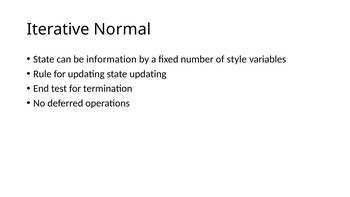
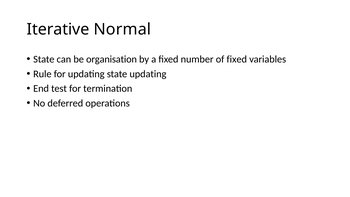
information: information -> organisation (112, 59)
of style: style -> fixed (237, 59)
